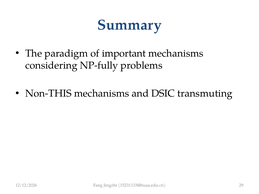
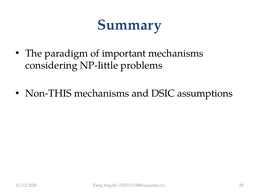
NP-fully: NP-fully -> NP-little (99, 65)
transmuting: transmuting -> assumptions (205, 94)
